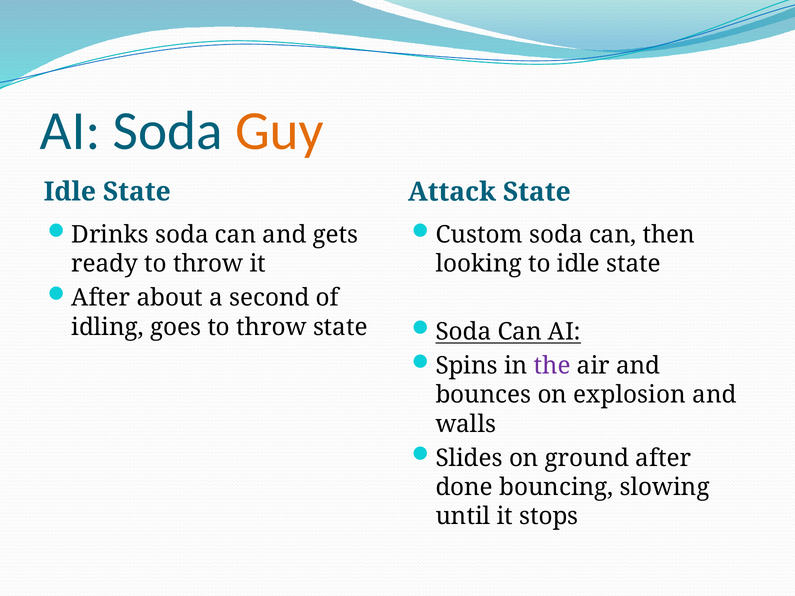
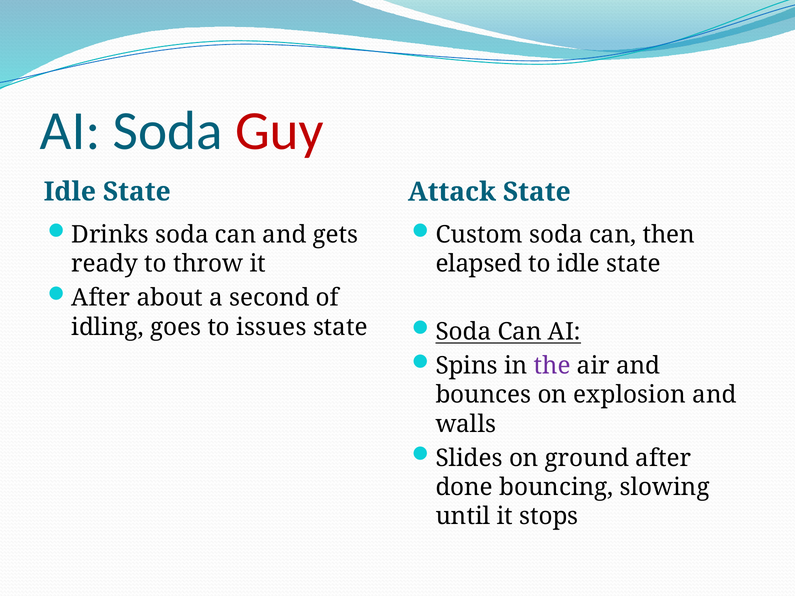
Guy colour: orange -> red (279, 131)
looking: looking -> elapsed (479, 264)
goes to throw: throw -> issues (271, 327)
